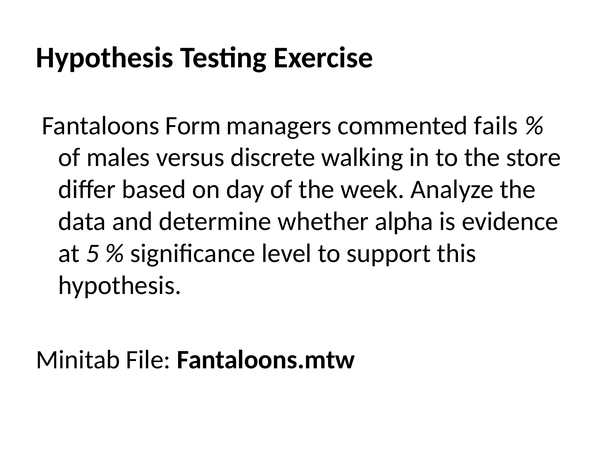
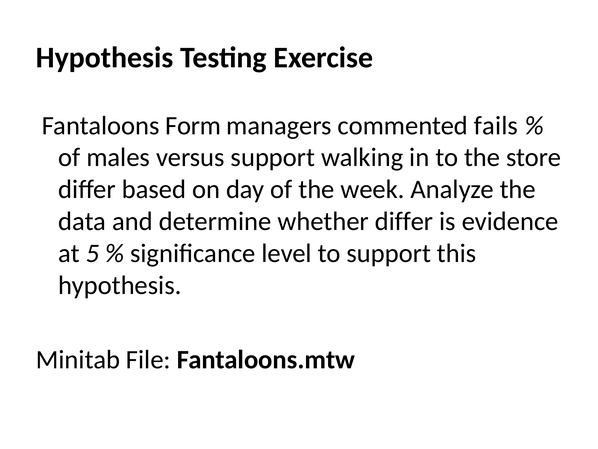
versus discrete: discrete -> support (273, 157)
whether alpha: alpha -> differ (404, 221)
